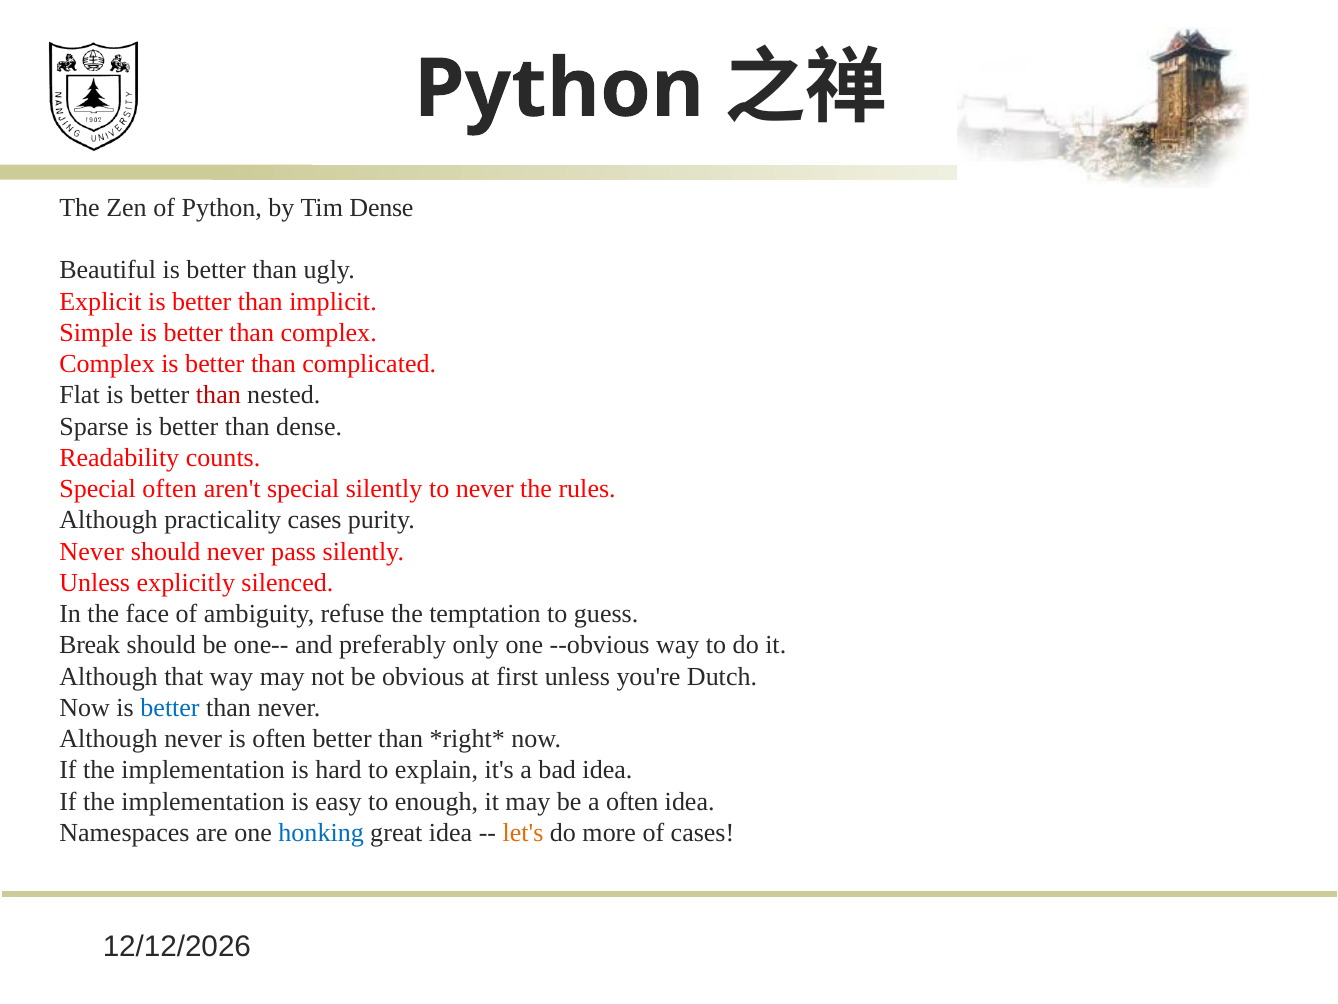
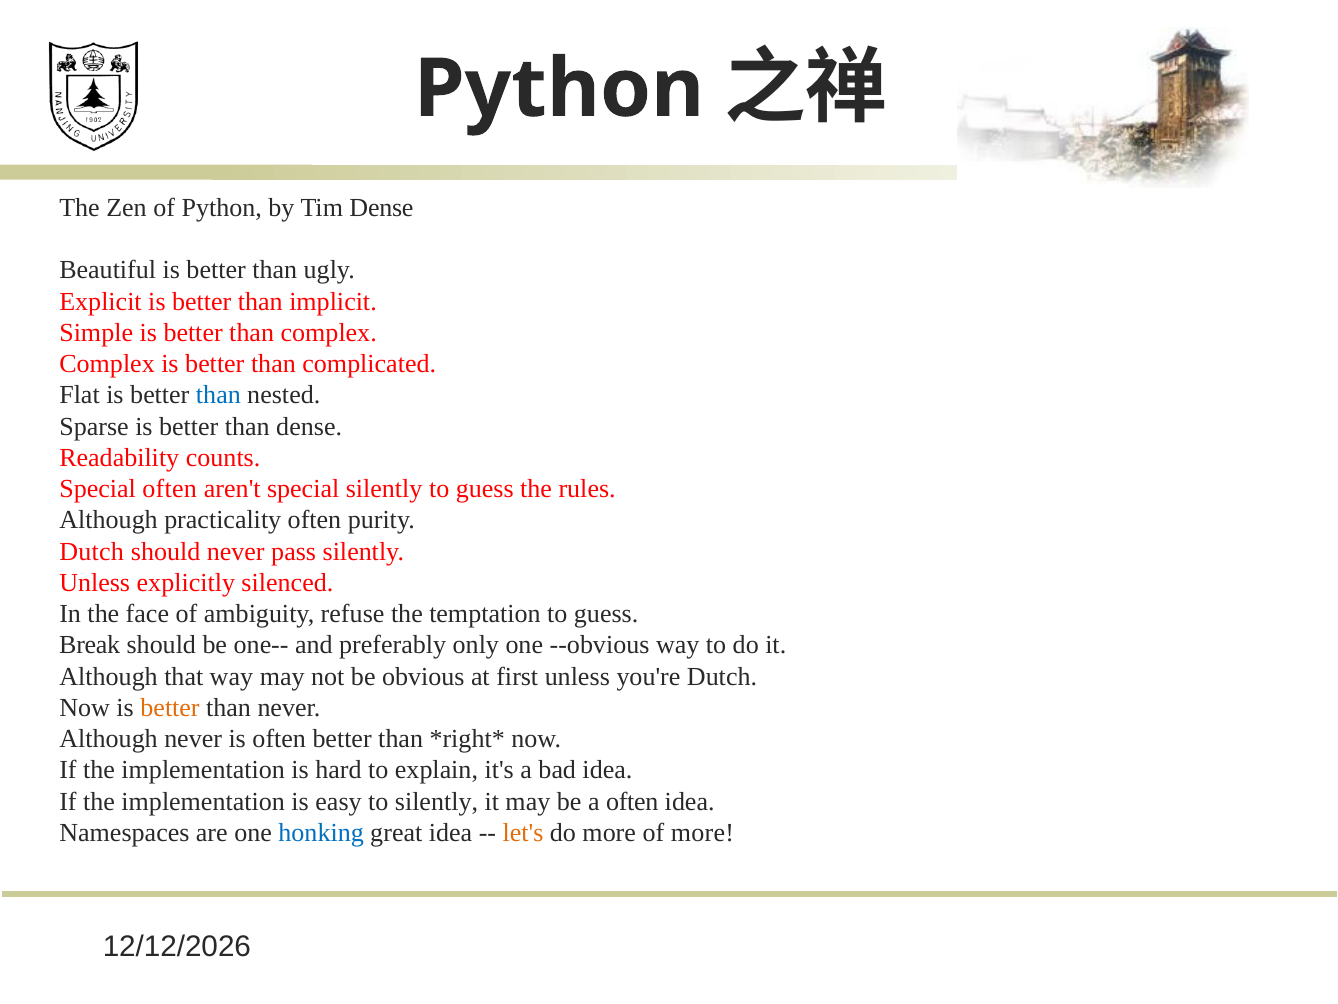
than colour: red -> blue (218, 395)
never: never -> guess (485, 489)
practicality cases: cases -> often (314, 520)
Never: Never -> Dutch (92, 551)
better colour: blue -> orange (170, 707)
to enough: enough -> silently (436, 801)
of cases: cases -> more (702, 832)
